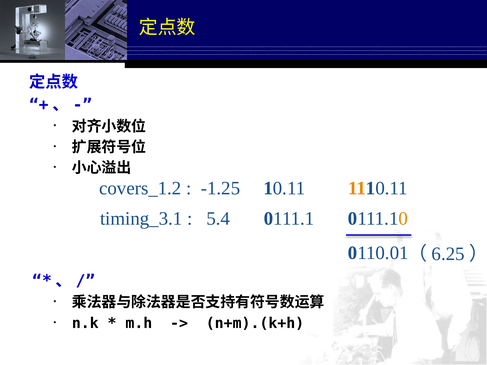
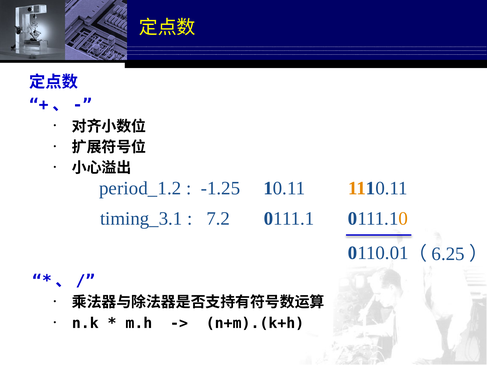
covers_1.2: covers_1.2 -> period_1.2 (140, 188)
5.4: 5.4 -> 7.2 (218, 219)
